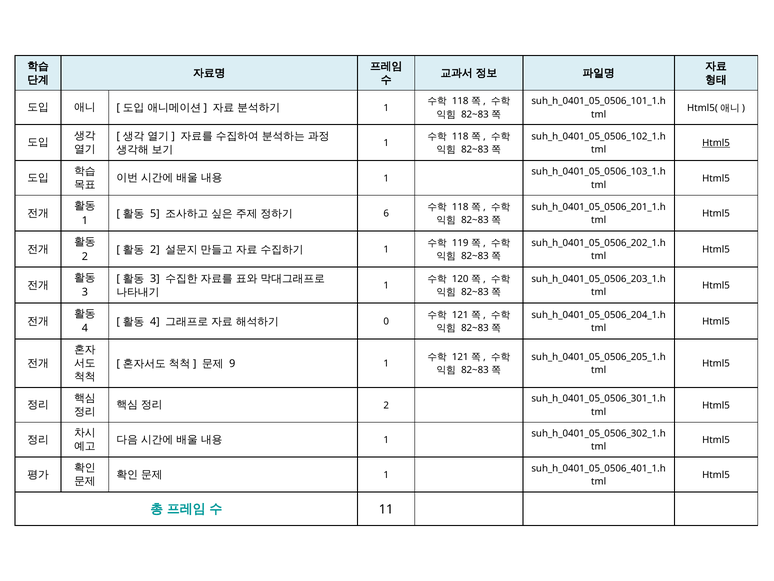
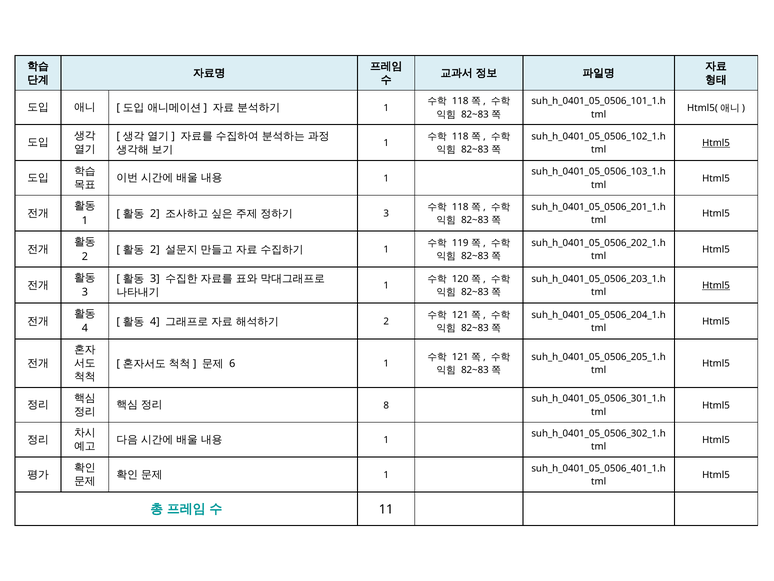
5: 5 -> 2 (155, 214)
6: 6 -> 3 (386, 214)
Html5 underline: none -> present (716, 285)
0: 0 -> 2 (386, 321)
9: 9 -> 6 (232, 363)
2: 2 -> 8 (386, 405)
